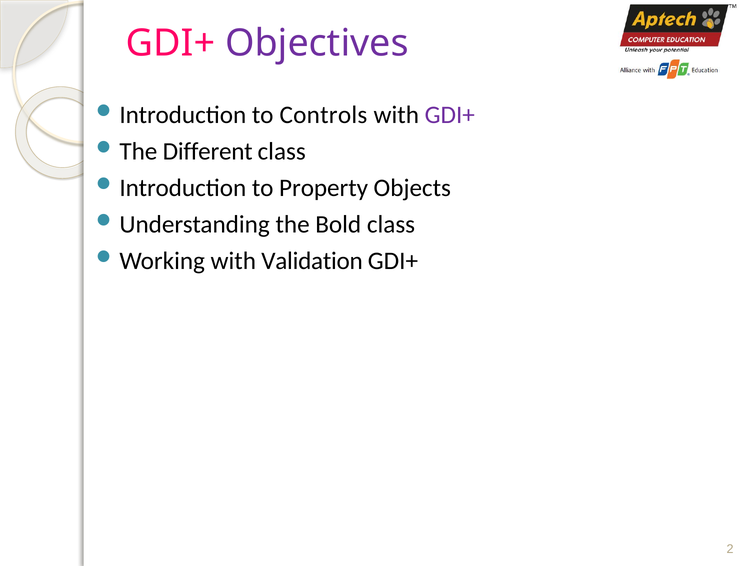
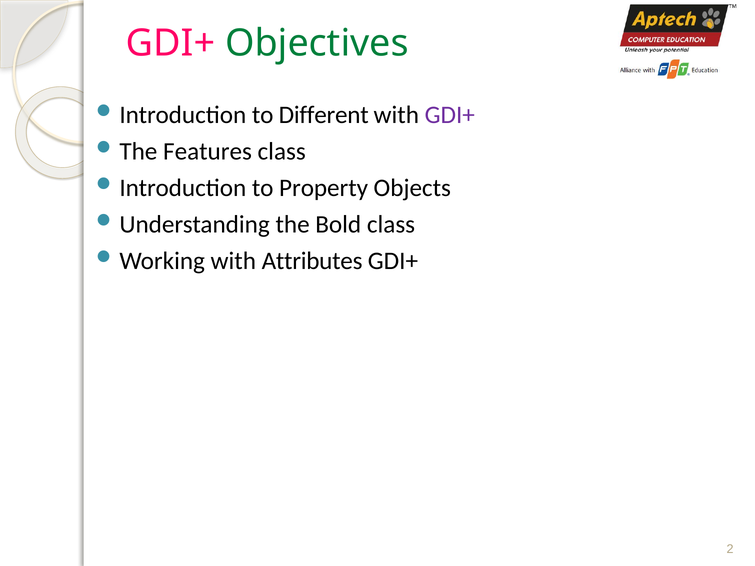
Objectives colour: purple -> green (317, 44)
Controls: Controls -> Different (324, 115)
Different: Different -> Features (208, 151)
Validation: Validation -> Attributes (312, 261)
